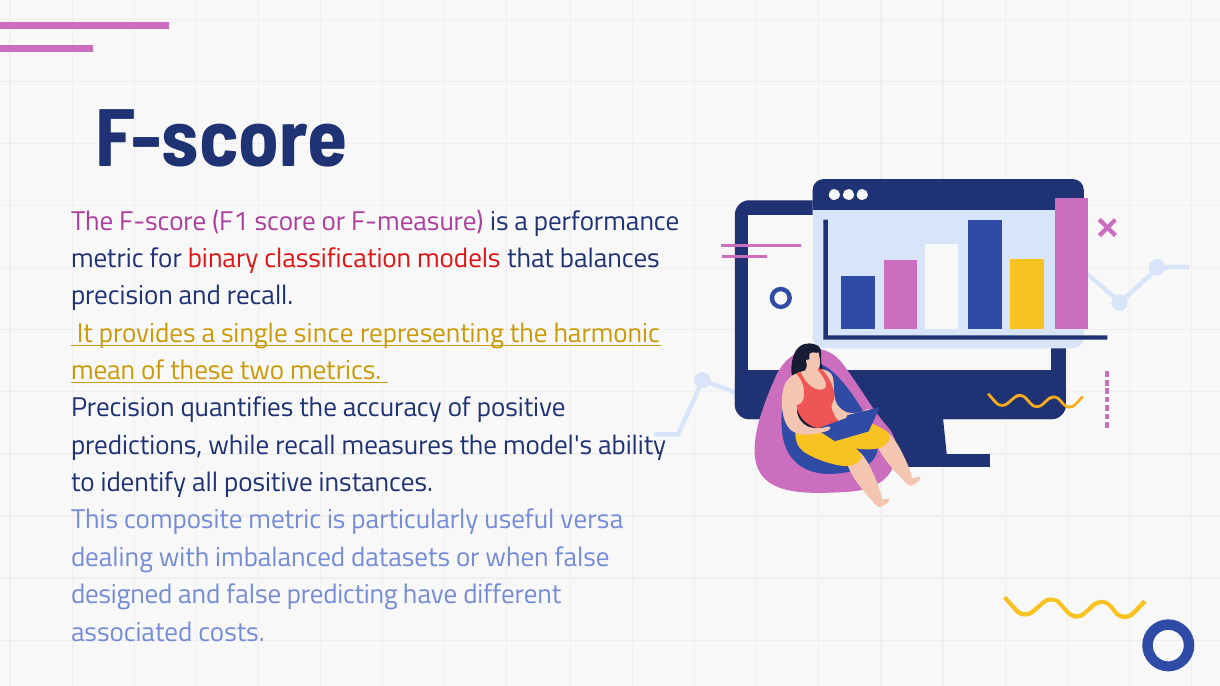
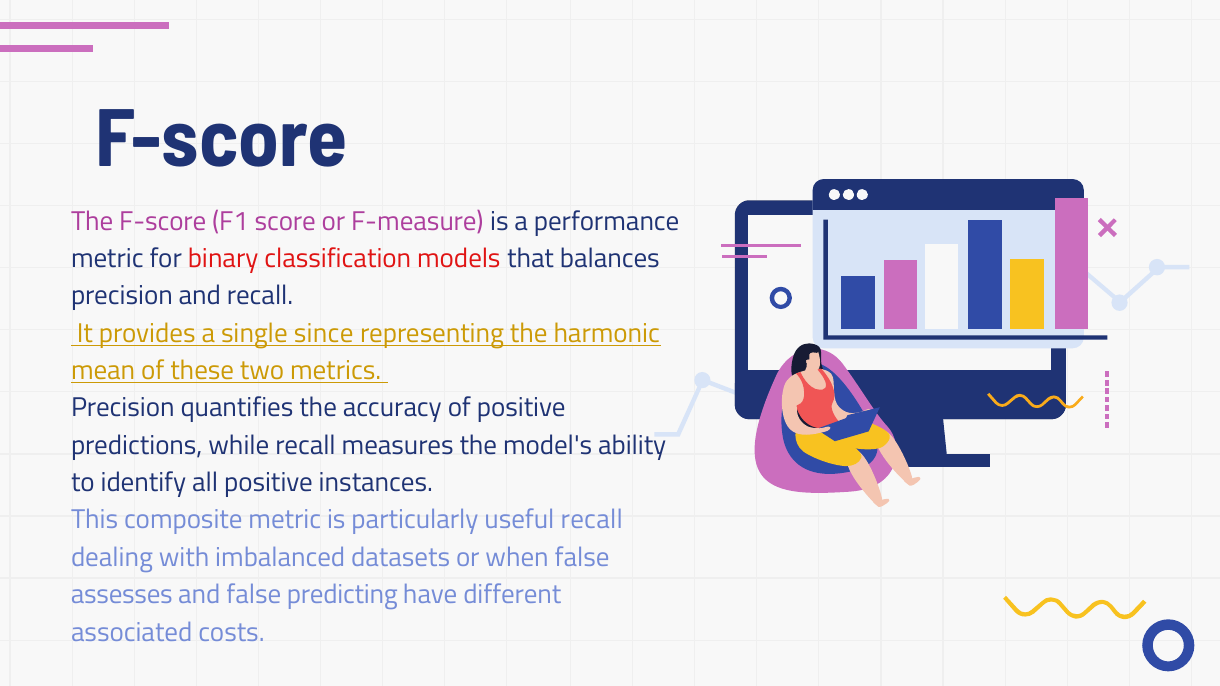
useful versa: versa -> recall (592, 520)
designed: designed -> assesses (122, 595)
